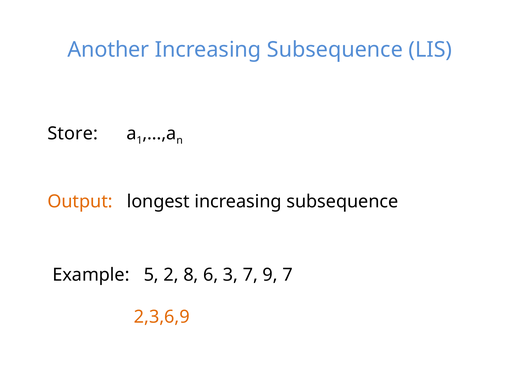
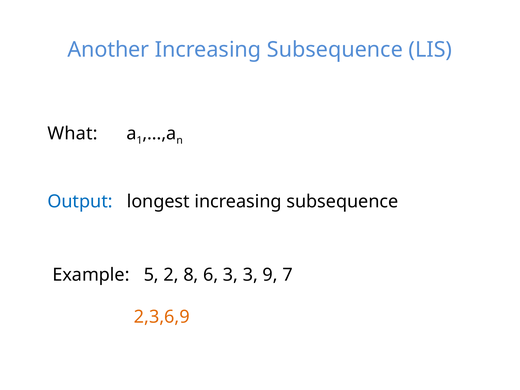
Store: Store -> What (73, 133)
Output colour: orange -> blue (80, 201)
3 7: 7 -> 3 (250, 275)
